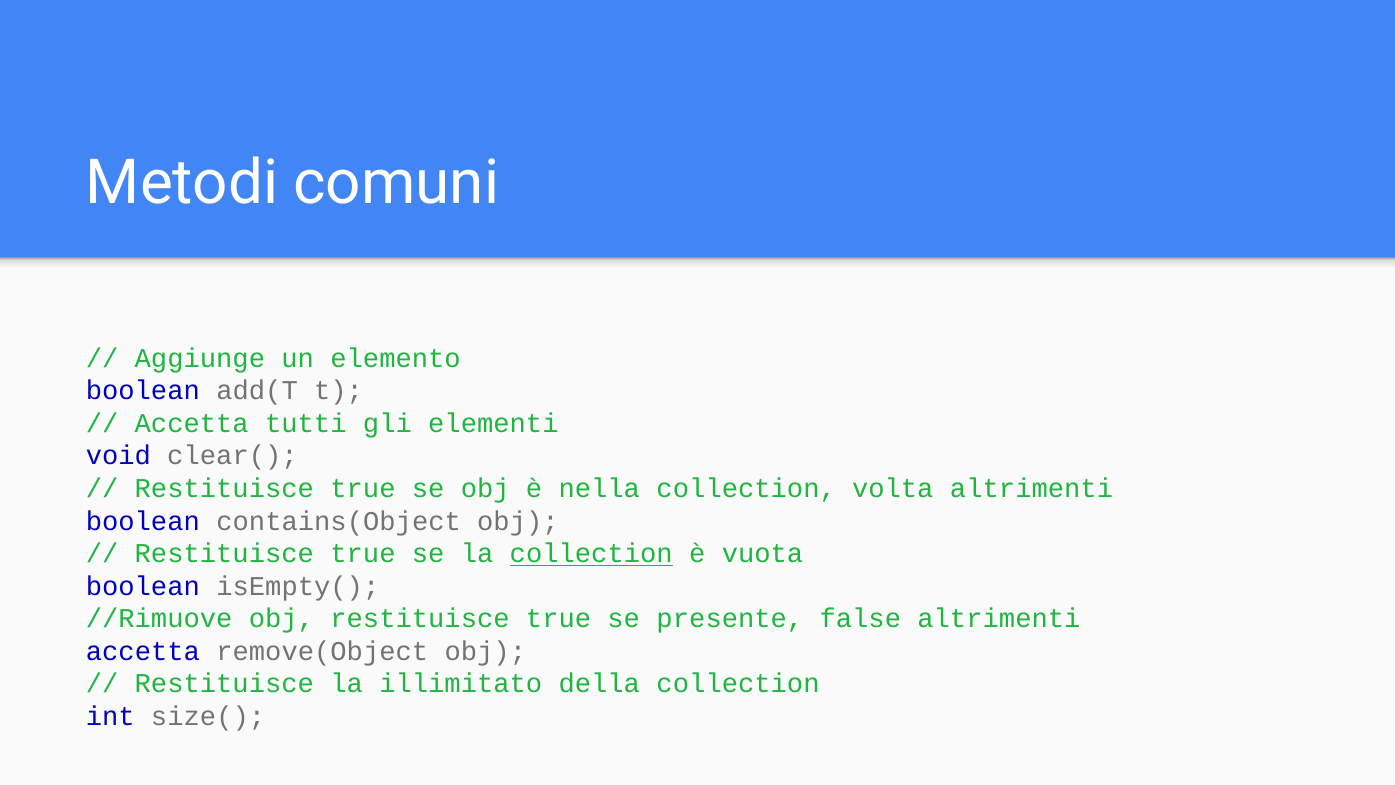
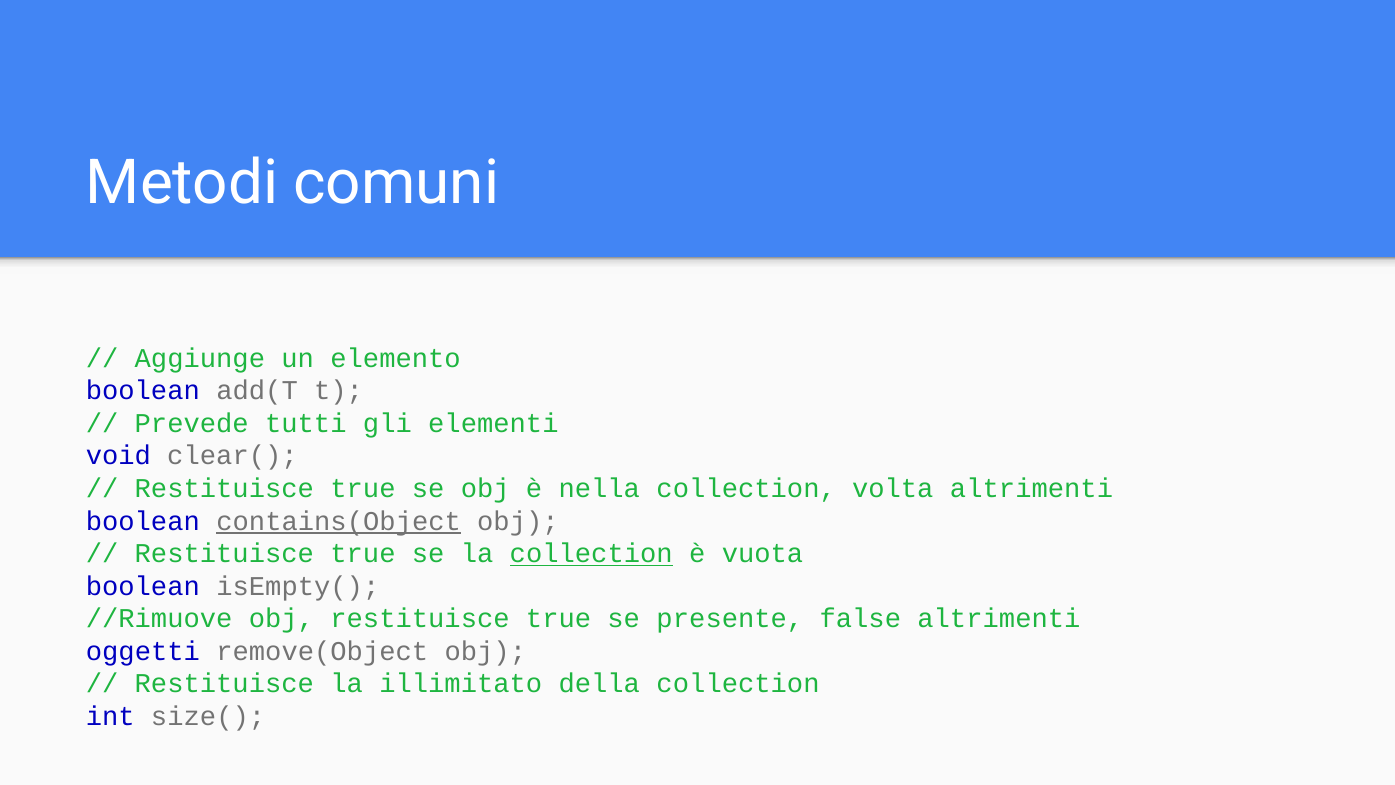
Accetta: Accetta -> Prevede (192, 423)
contains(Object underline: none -> present (339, 521)
accetta: accetta -> oggetti (143, 651)
